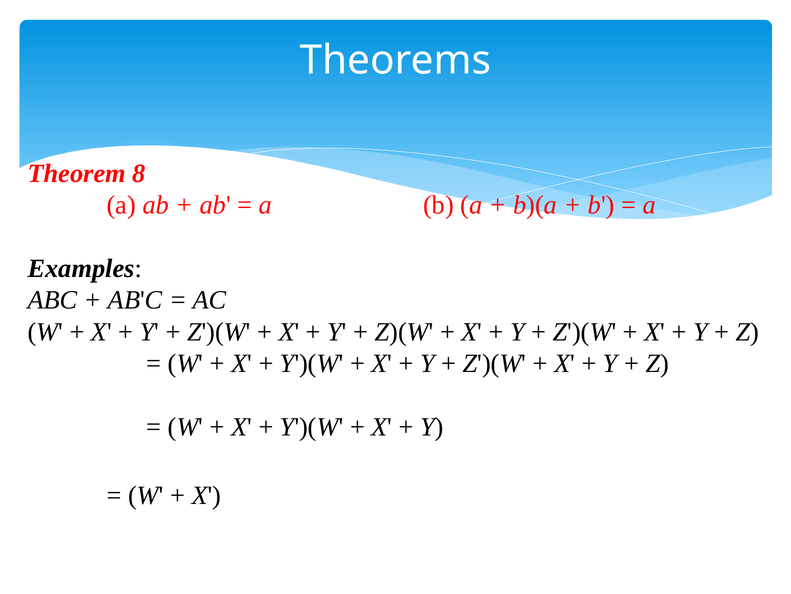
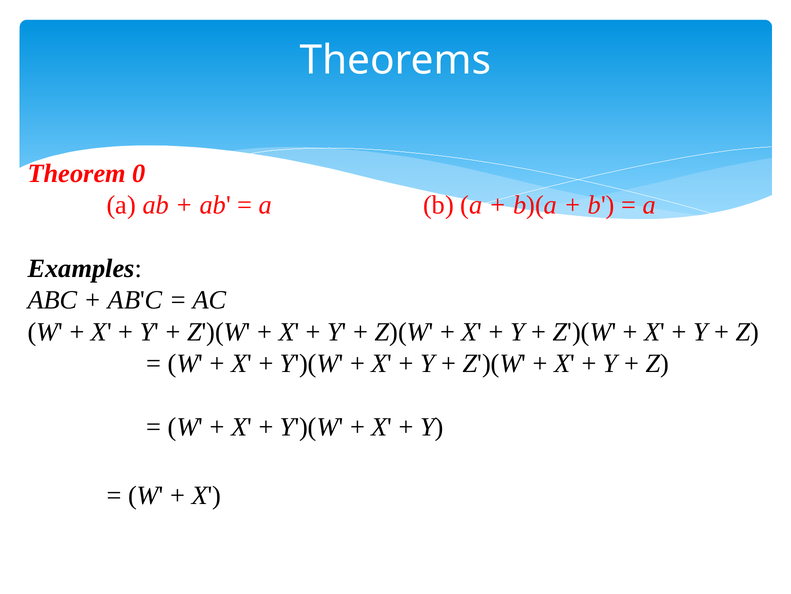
8: 8 -> 0 (139, 173)
